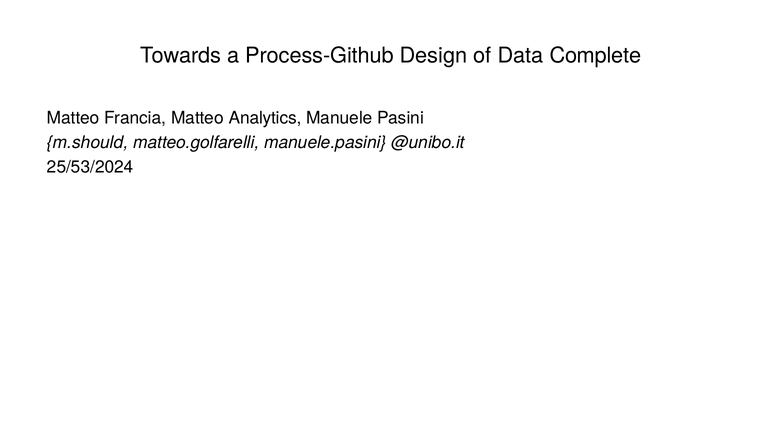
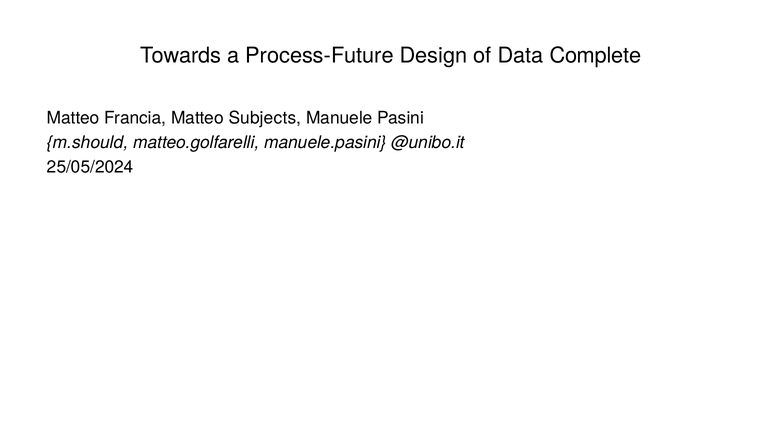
Process-Github: Process-Github -> Process-Future (320, 56)
Analytics: Analytics -> Subjects (265, 118)
25/53/2024: 25/53/2024 -> 25/05/2024 (90, 167)
